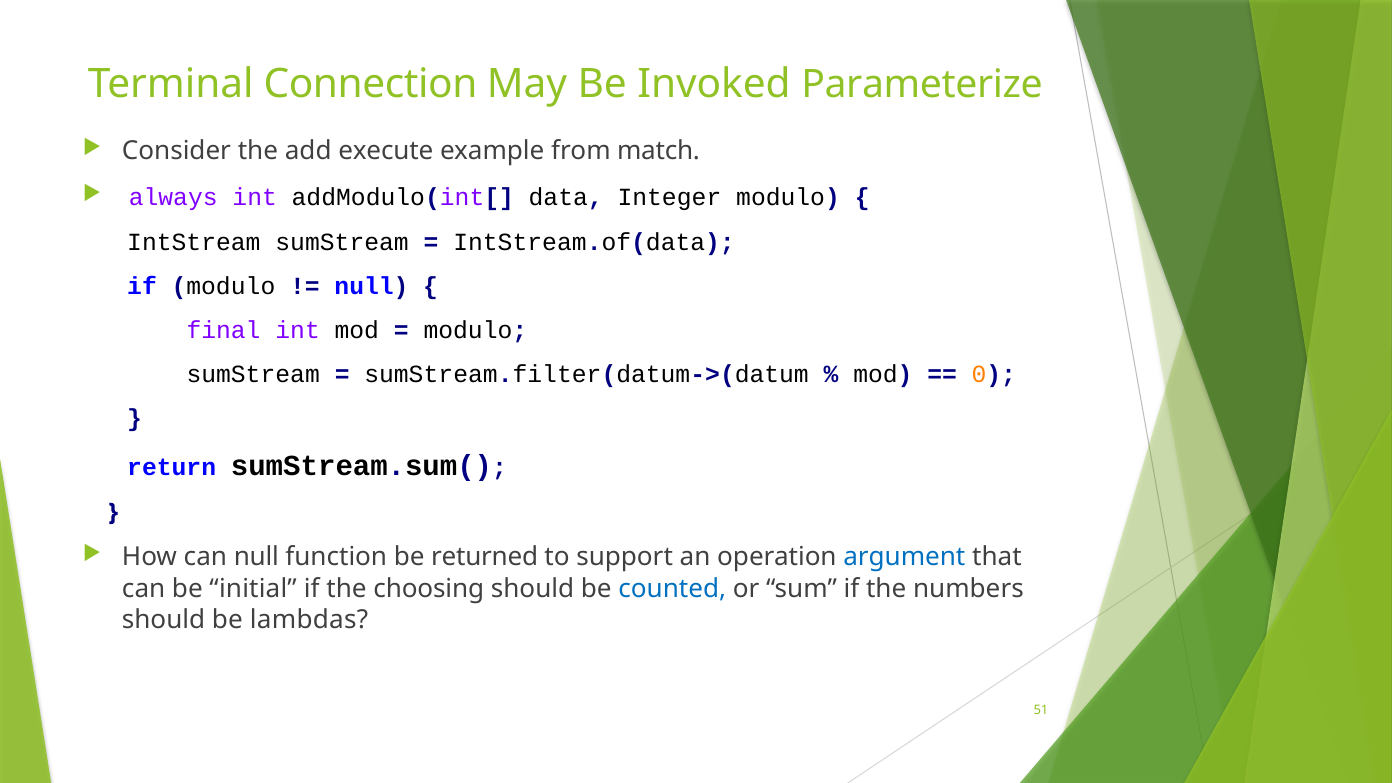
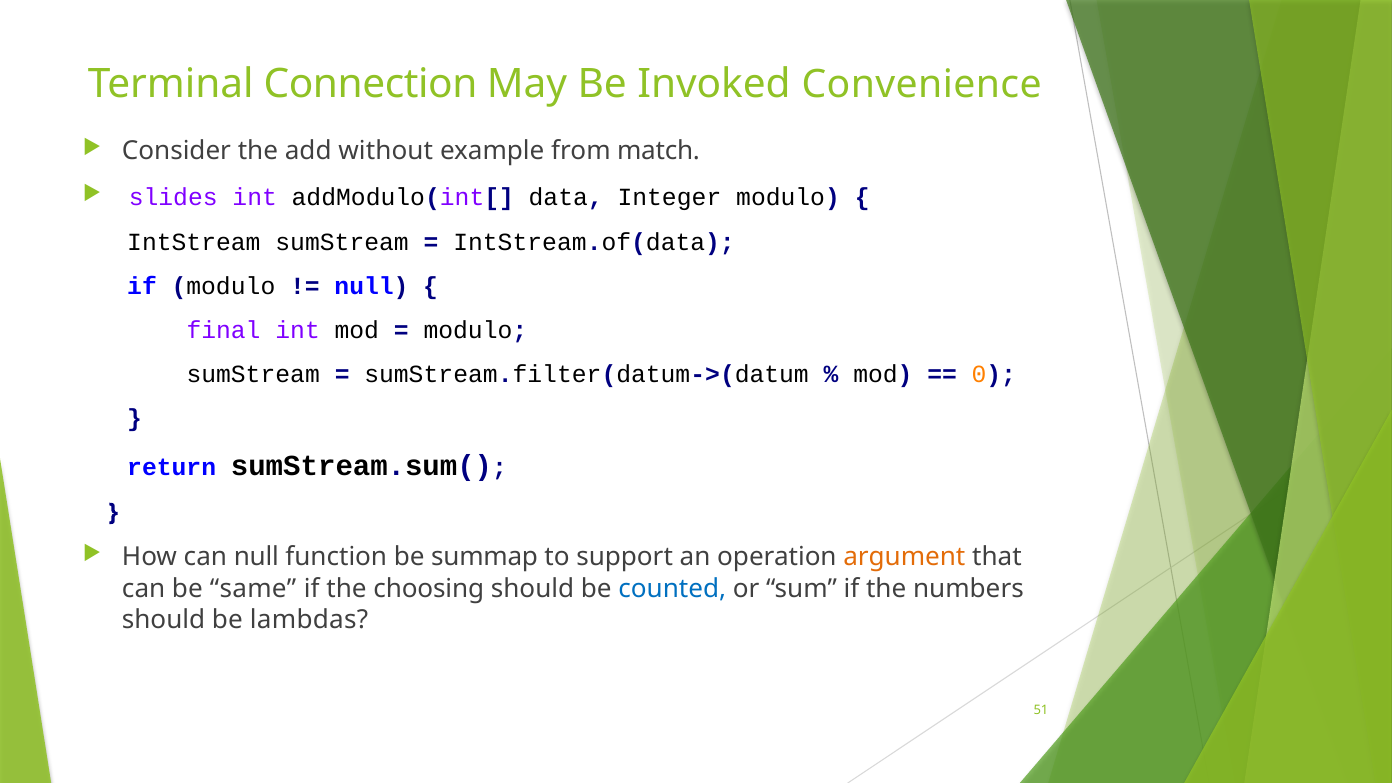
Parameterize: Parameterize -> Convenience (922, 84)
execute: execute -> without (386, 151)
always: always -> slides (173, 198)
returned: returned -> summap (485, 557)
argument colour: blue -> orange (904, 557)
initial: initial -> same (253, 589)
